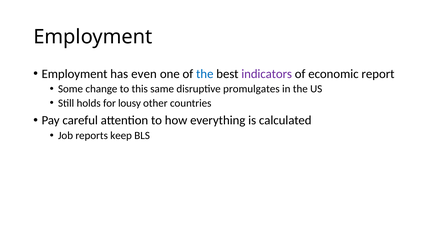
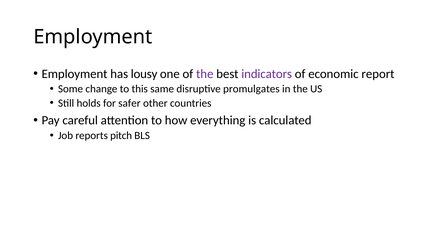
even: even -> lousy (144, 74)
the colour: blue -> purple (205, 74)
lousy: lousy -> safer (129, 103)
keep: keep -> pitch (121, 136)
